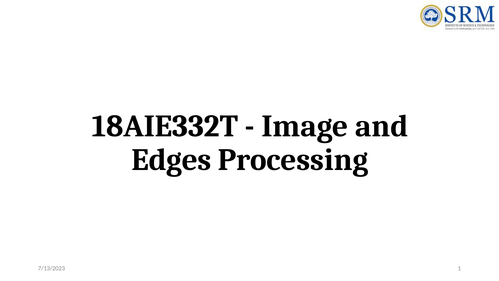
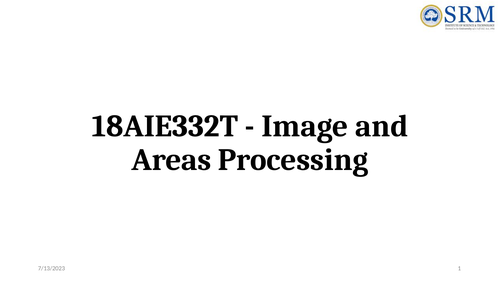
Edges: Edges -> Areas (171, 160)
